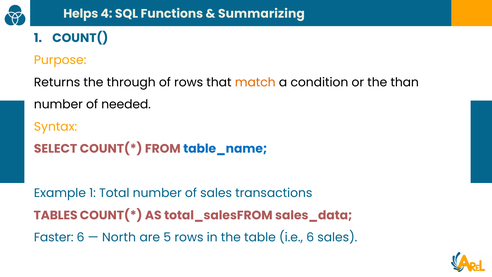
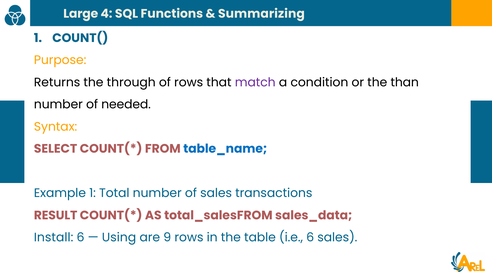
Helps: Helps -> Large (81, 14)
match colour: orange -> purple (255, 82)
TABLES: TABLES -> RESULT (56, 215)
Faster: Faster -> Install (54, 237)
North: North -> Using (119, 237)
5: 5 -> 9 (167, 237)
